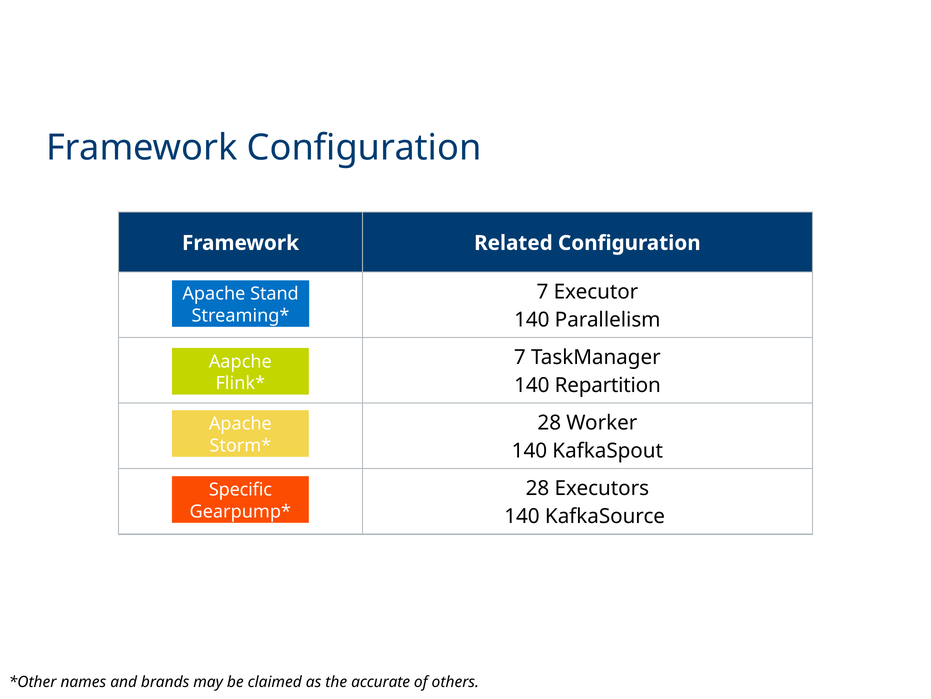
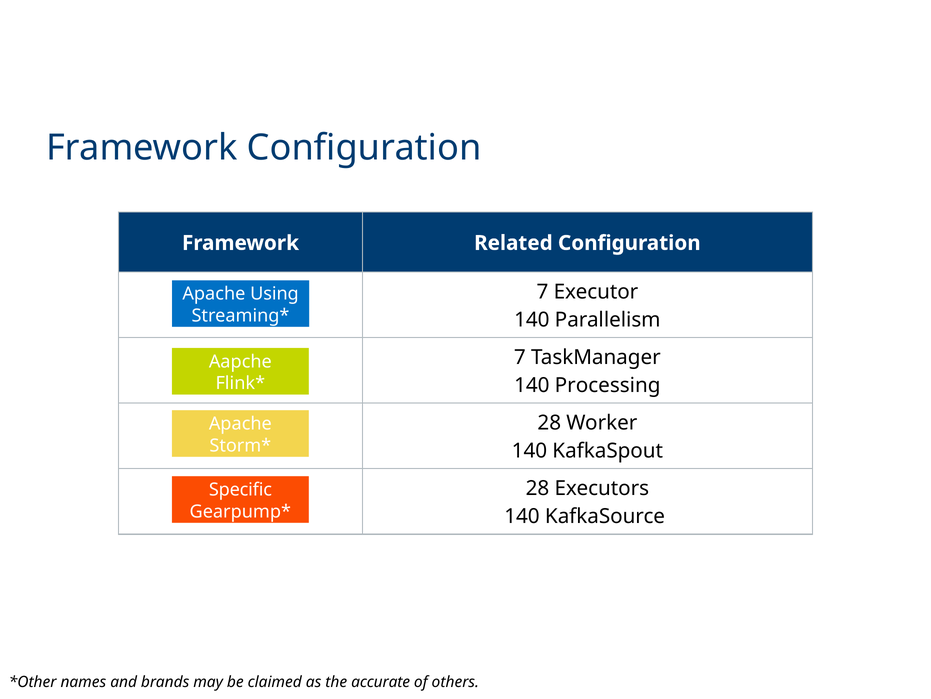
Stand: Stand -> Using (274, 294)
Repartition: Repartition -> Processing (608, 385)
